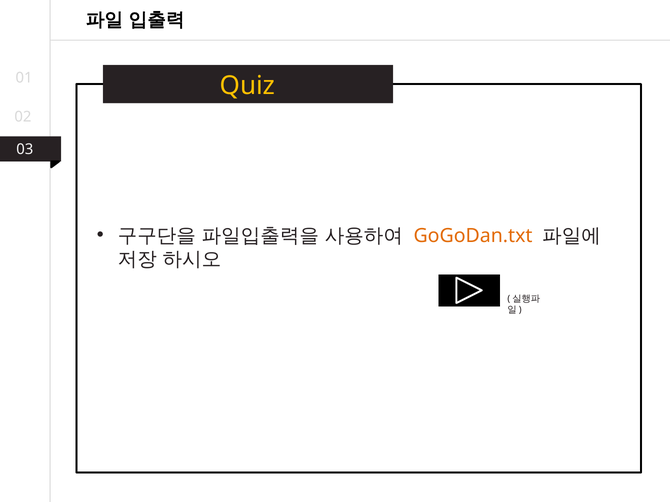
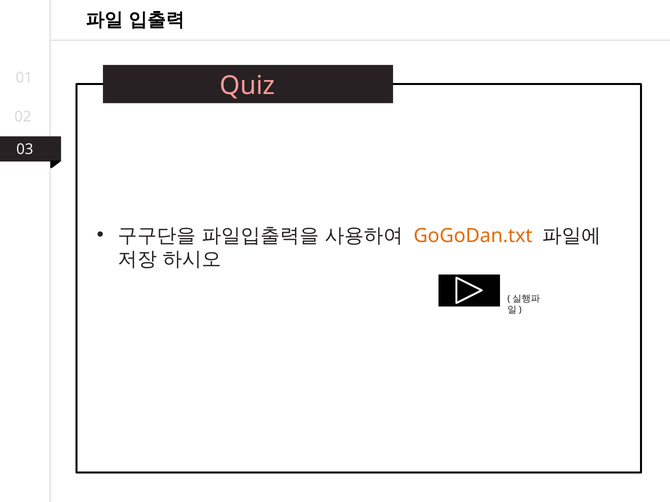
Quiz colour: yellow -> pink (247, 86)
